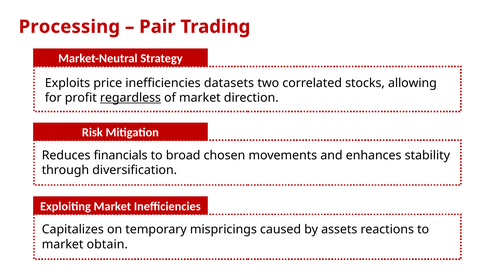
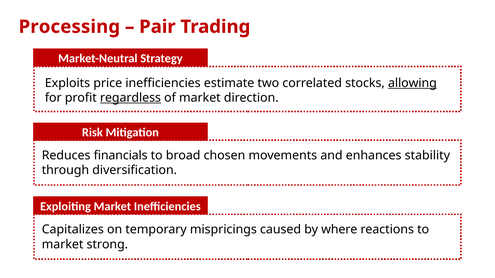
datasets: datasets -> estimate (229, 83)
allowing underline: none -> present (412, 83)
assets: assets -> where (339, 230)
obtain: obtain -> strong (107, 245)
